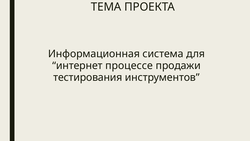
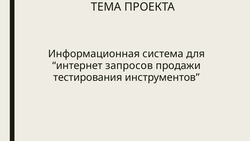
процессе: процессе -> запросов (129, 66)
